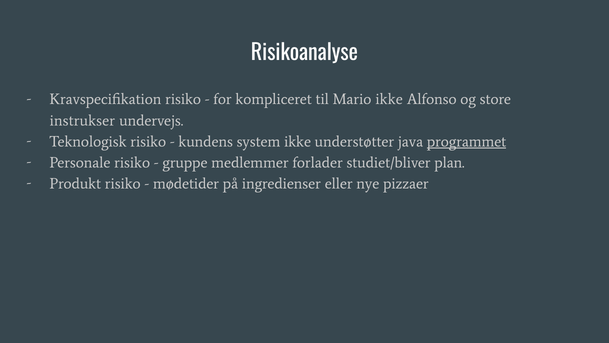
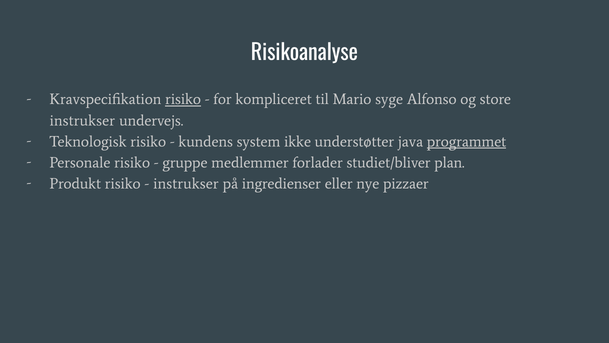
risiko underline: none -> present (183, 99)
Mario ikke: ikke -> syge (389, 99)
mødetider: mødetider -> instrukser (186, 183)
